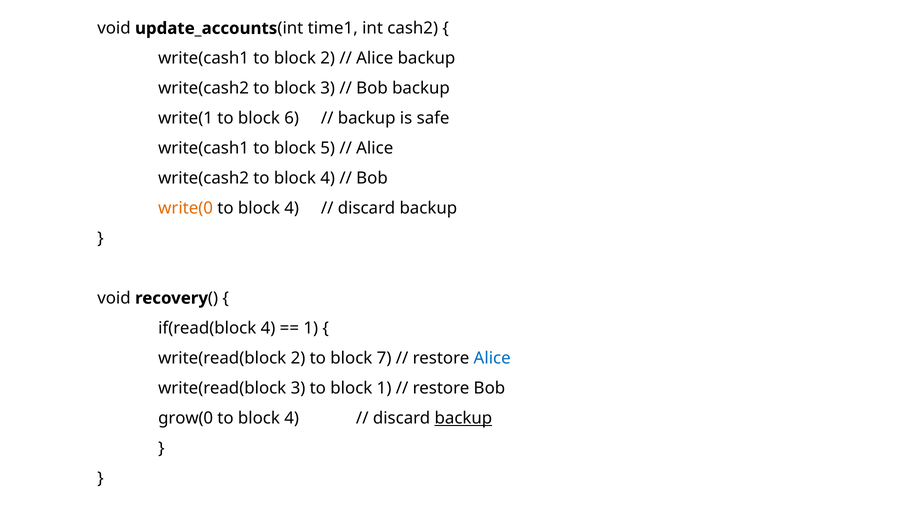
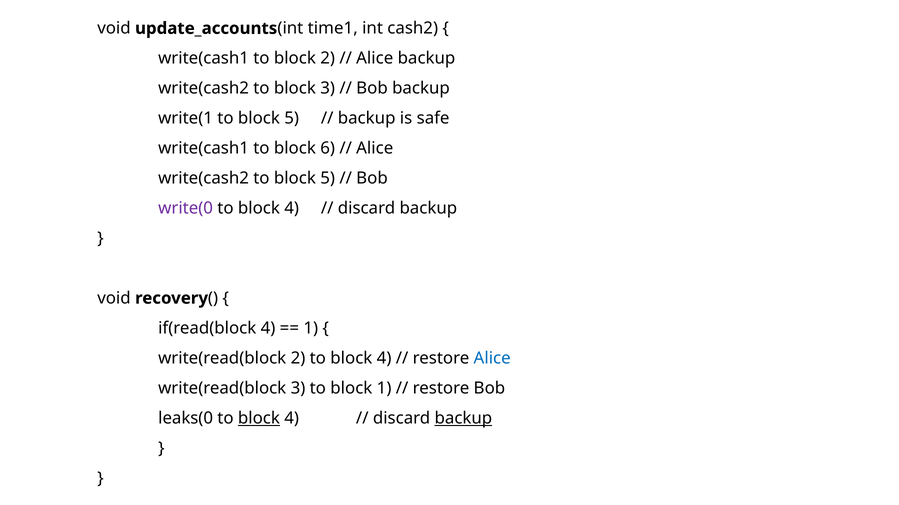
write(1 to block 6: 6 -> 5 (292, 118)
5: 5 -> 6 (328, 148)
write(cash2 to block 4: 4 -> 5 (328, 179)
write(0 colour: orange -> purple (186, 209)
2 to block 7: 7 -> 4 (384, 359)
grow(0: grow(0 -> leaks(0 (186, 419)
block underline: none -> present (259, 419)
